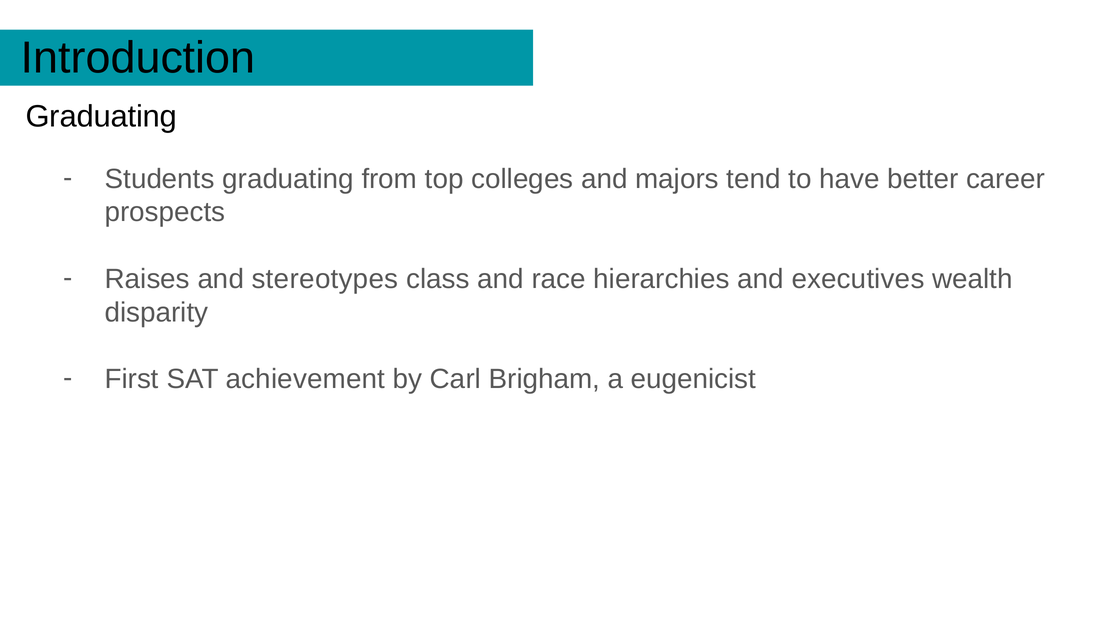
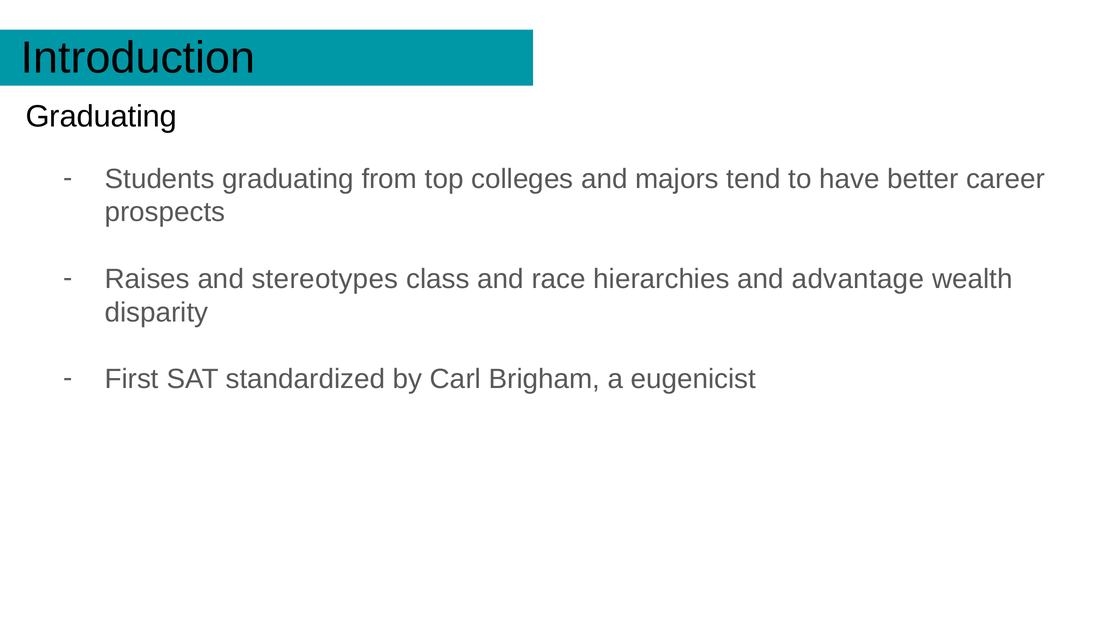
executives: executives -> advantage (858, 279)
achievement: achievement -> standardized (305, 380)
